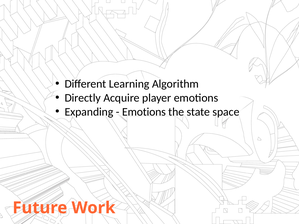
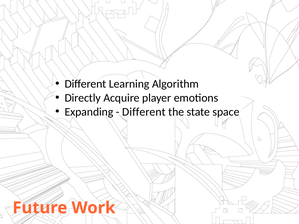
Emotions: Emotions -> Different (144, 112)
